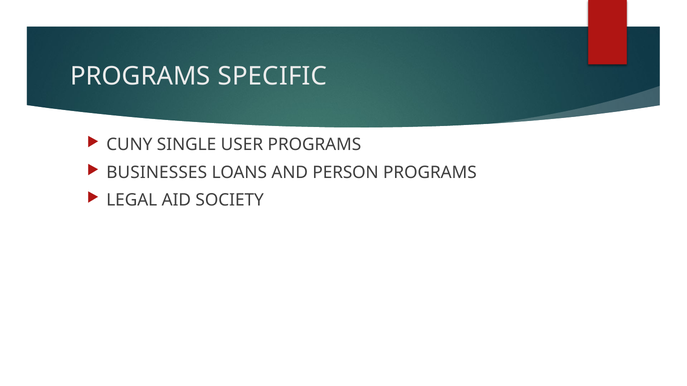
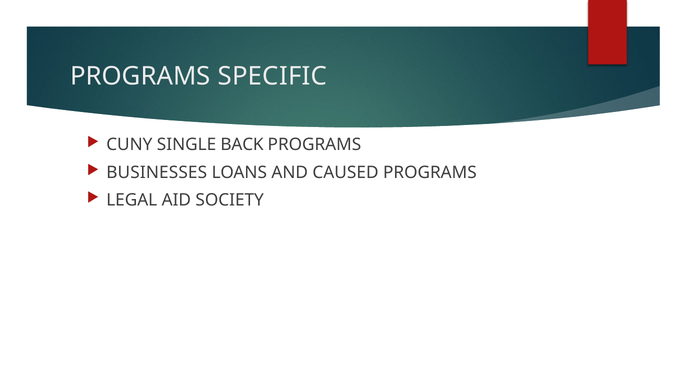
USER: USER -> BACK (242, 145)
PERSON: PERSON -> CAUSED (345, 173)
